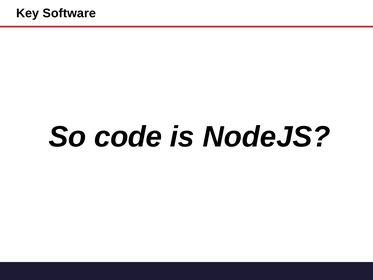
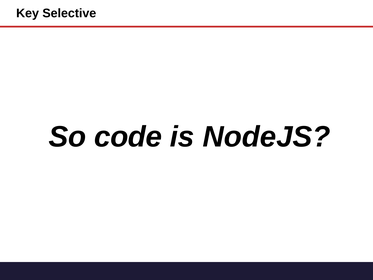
Software: Software -> Selective (69, 13)
